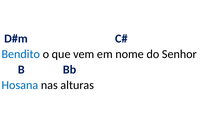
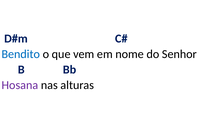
Hosana colour: blue -> purple (20, 85)
